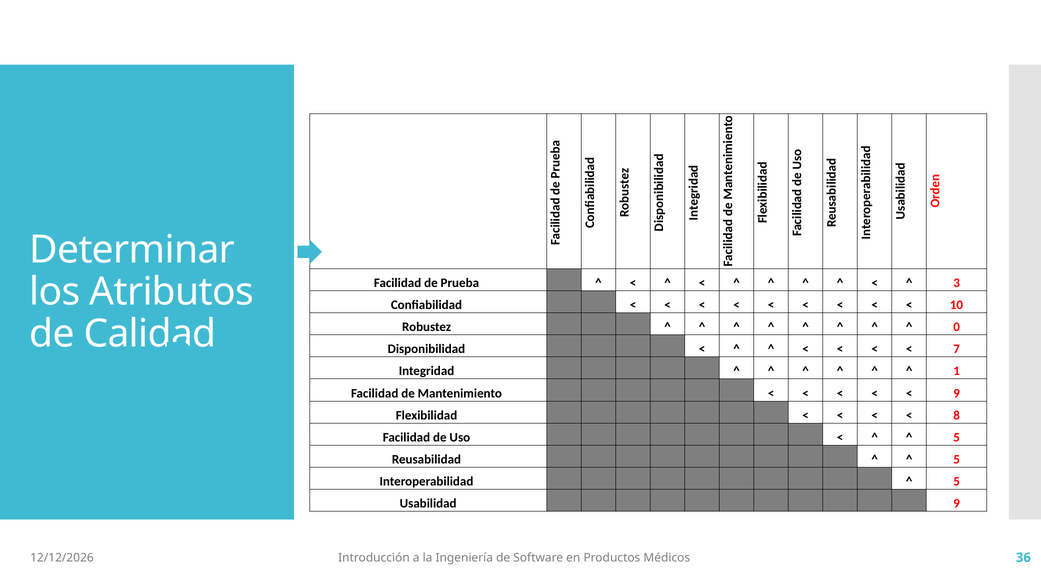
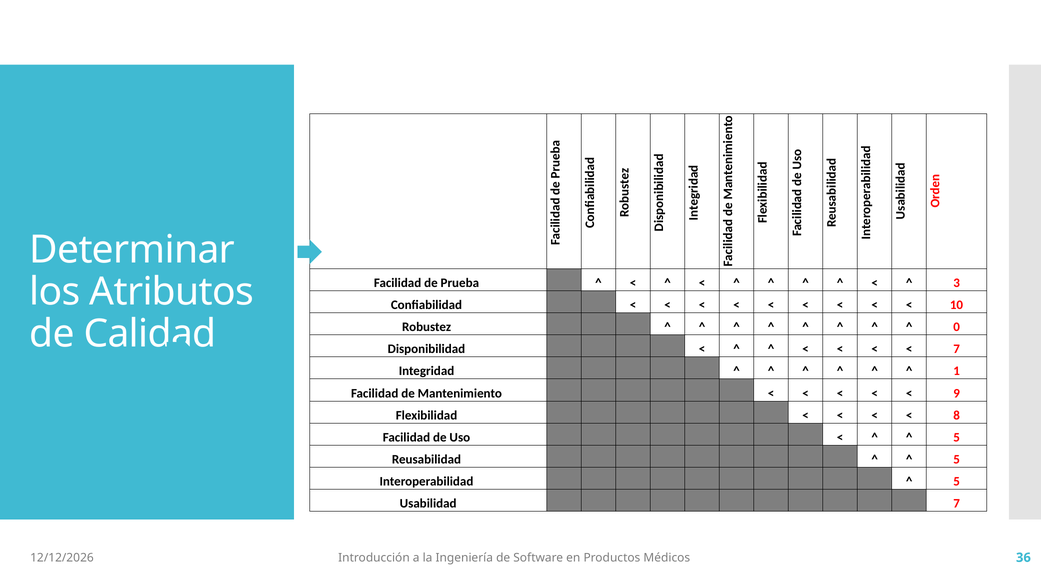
Usabilidad 9: 9 -> 7 (957, 504)
